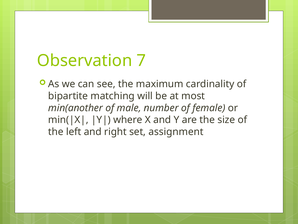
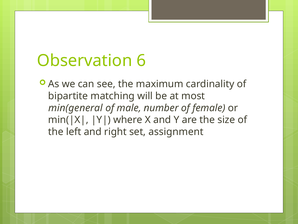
7: 7 -> 6 (141, 60)
min(another: min(another -> min(general (75, 108)
